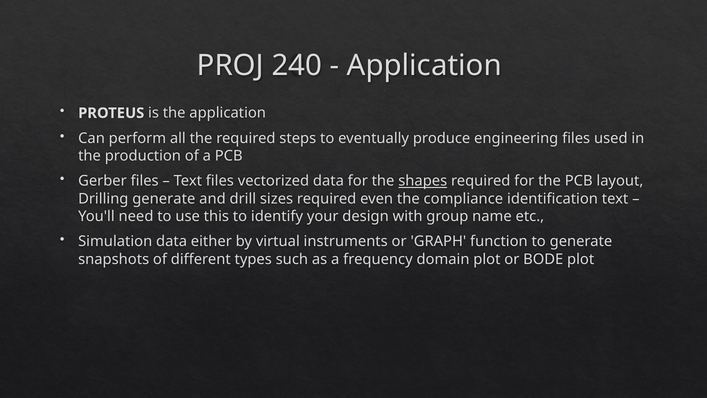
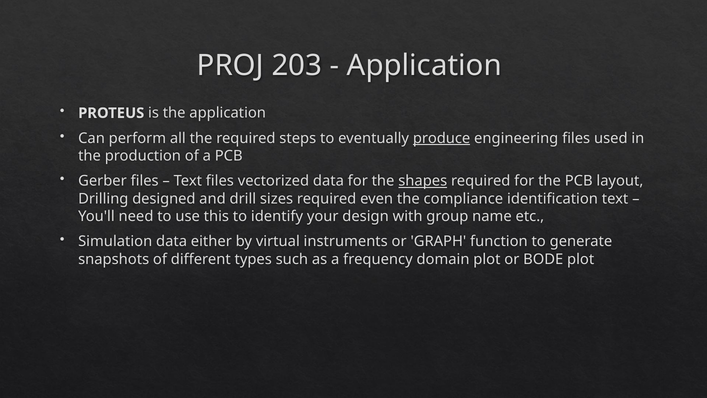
240: 240 -> 203 (297, 66)
produce underline: none -> present (442, 138)
Drilling generate: generate -> designed (164, 199)
